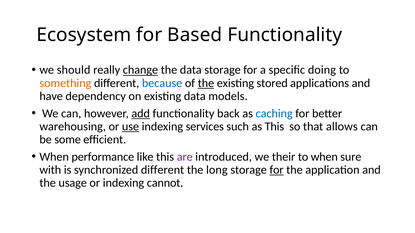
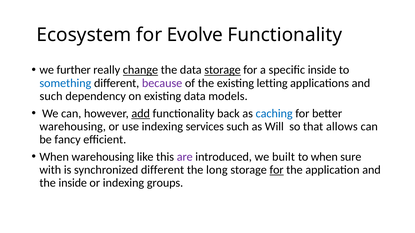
Based: Based -> Evolve (195, 35)
should: should -> further (74, 70)
storage underline: none -> present (223, 70)
specific doing: doing -> inside (322, 70)
something colour: orange -> blue (65, 83)
because colour: blue -> purple (162, 83)
the underline: present -> none (206, 83)
stored: stored -> letting (272, 83)
have: have -> such (51, 96)
use underline: present -> none (130, 127)
as This: This -> Will (274, 127)
some: some -> fancy (68, 140)
When performance: performance -> warehousing (103, 157)
their: their -> built (284, 157)
the usage: usage -> inside (73, 183)
cannot: cannot -> groups (165, 183)
